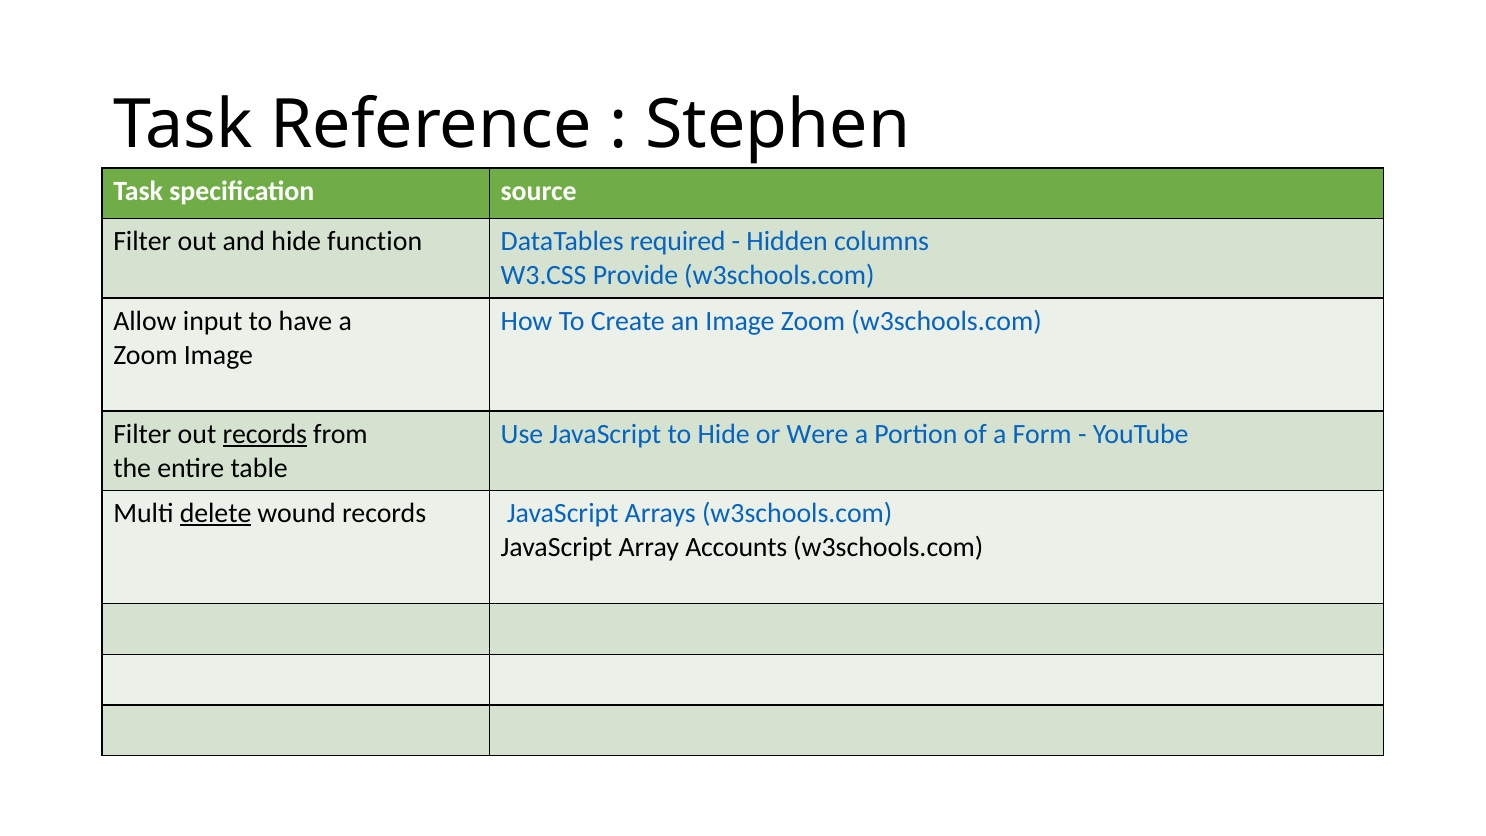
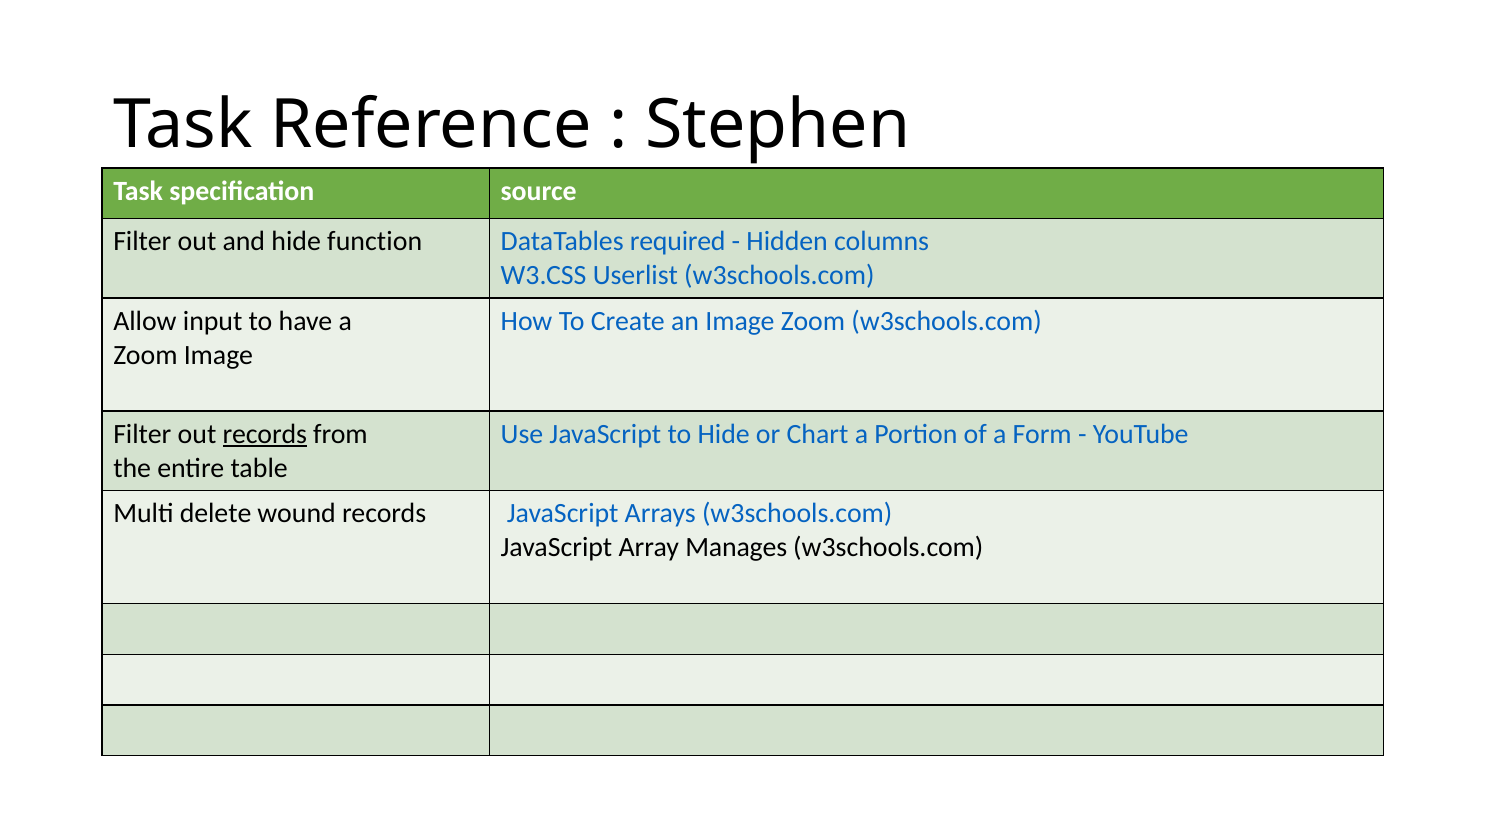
Provide: Provide -> Userlist (635, 276)
Were: Were -> Chart (817, 434)
delete underline: present -> none (216, 513)
Accounts: Accounts -> Manages (736, 547)
